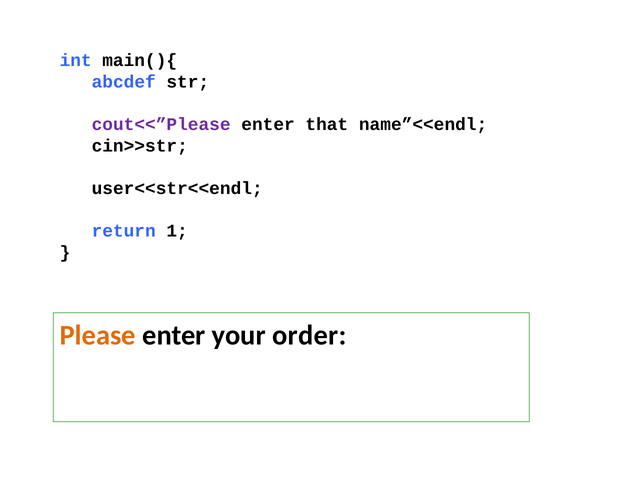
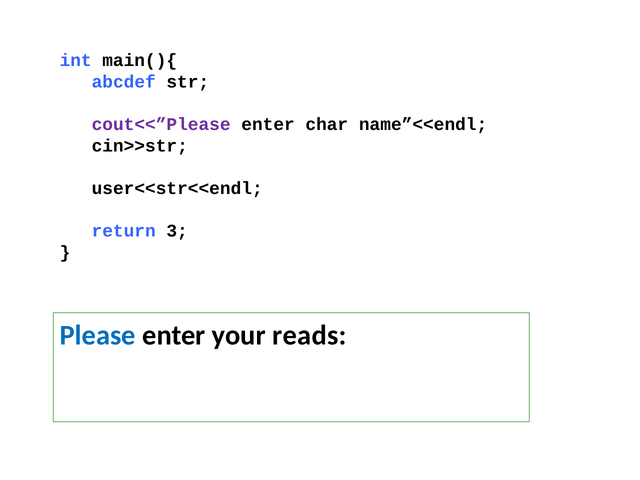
that: that -> char (327, 124)
1: 1 -> 3 (177, 231)
Please colour: orange -> blue (98, 335)
order: order -> reads (309, 335)
